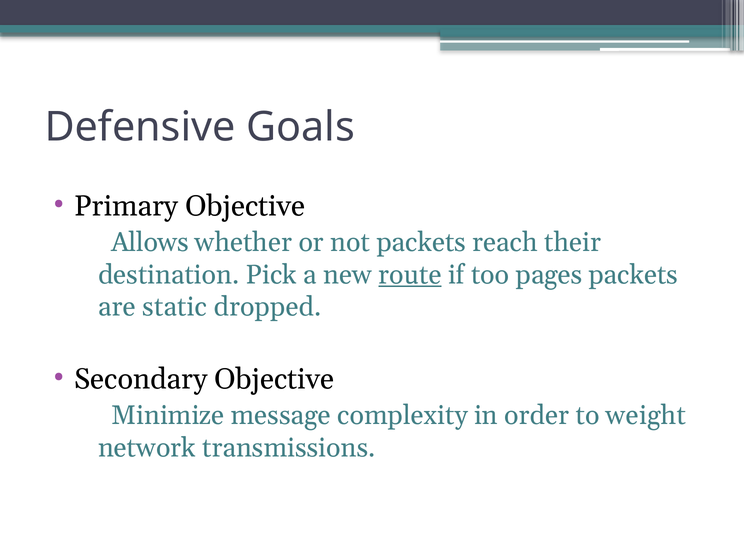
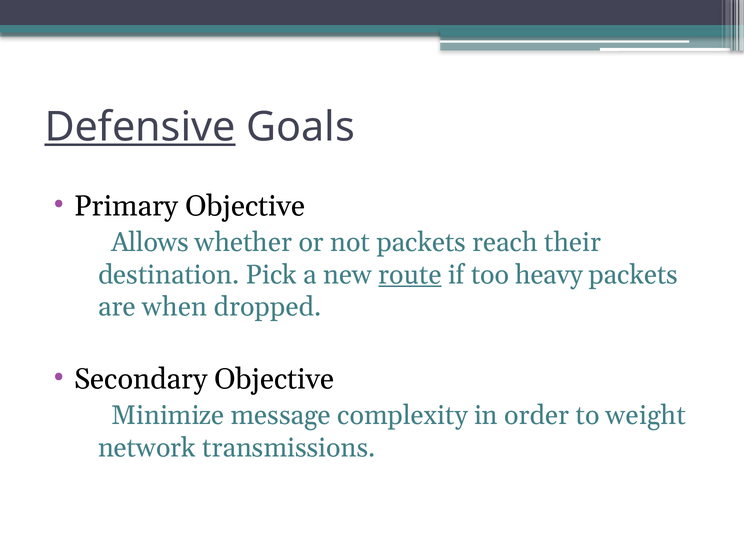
Defensive underline: none -> present (140, 127)
pages: pages -> heavy (549, 275)
static: static -> when (175, 307)
